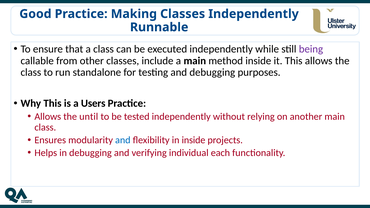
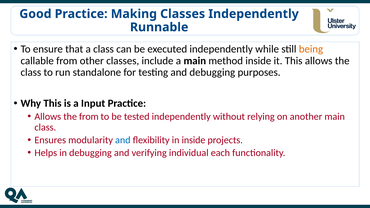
being colour: purple -> orange (311, 49)
Users: Users -> Input (93, 103)
the until: until -> from (89, 117)
